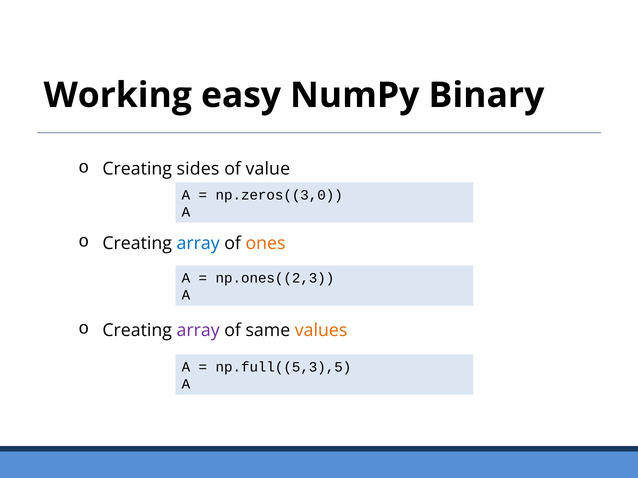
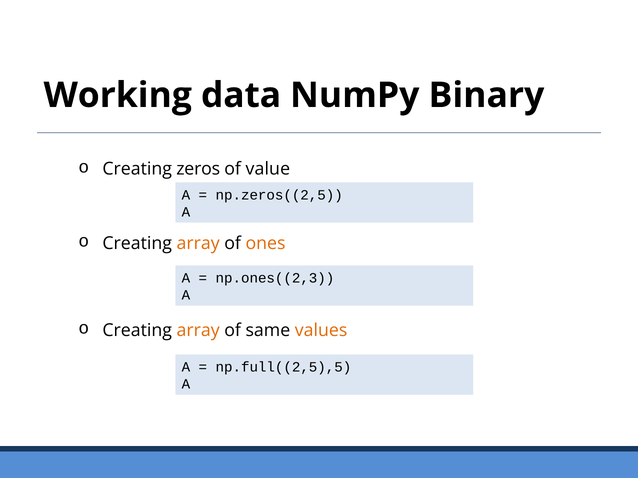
easy: easy -> data (241, 95)
sides: sides -> zeros (198, 169)
np.zeros((3,0: np.zeros((3,0 -> np.zeros((2,5 (279, 195)
array colour: blue -> orange (198, 244)
array colour: purple -> orange (198, 331)
np.full((5,3),5: np.full((5,3),5 -> np.full((2,5),5 (283, 368)
